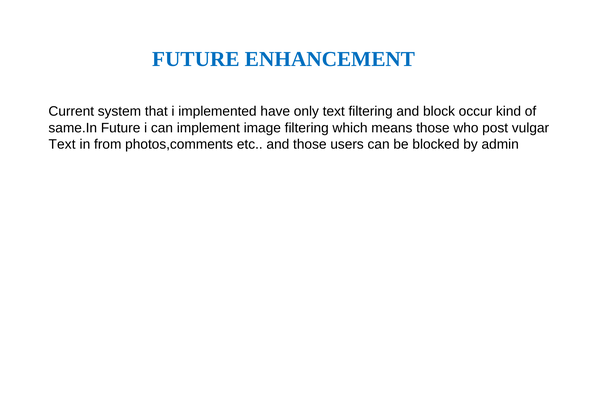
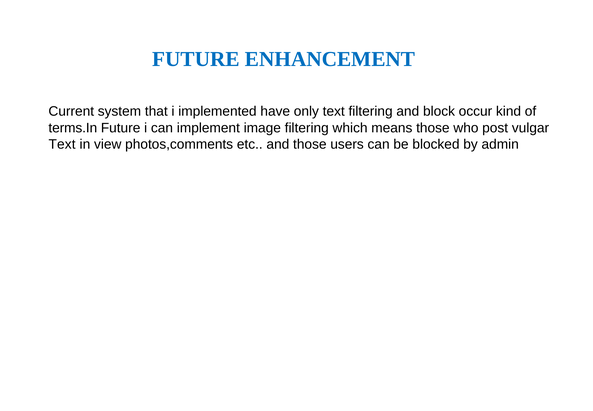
same.In: same.In -> terms.In (73, 128)
from: from -> view (108, 144)
